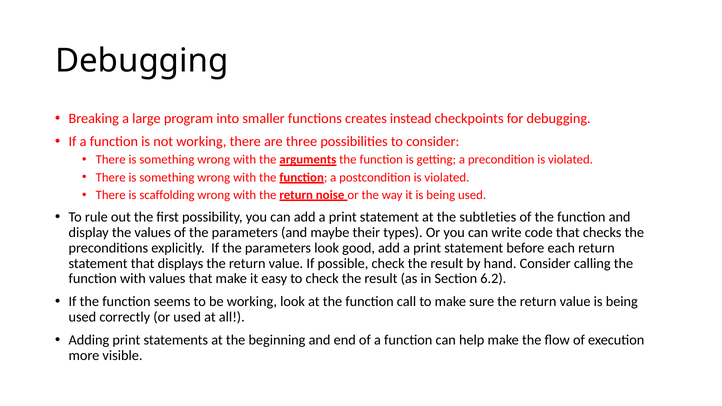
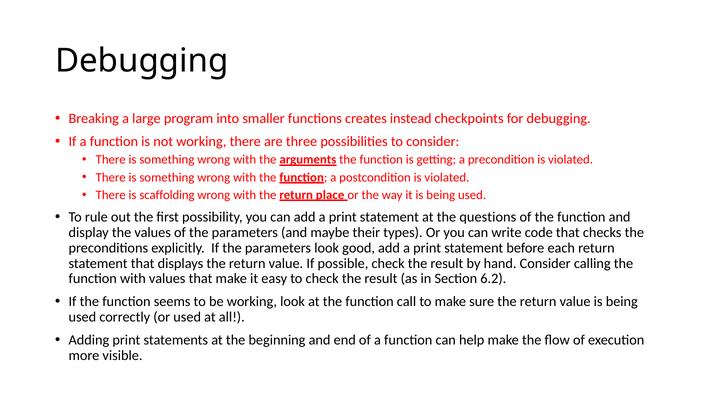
noise: noise -> place (330, 195)
subtleties: subtleties -> questions (488, 217)
